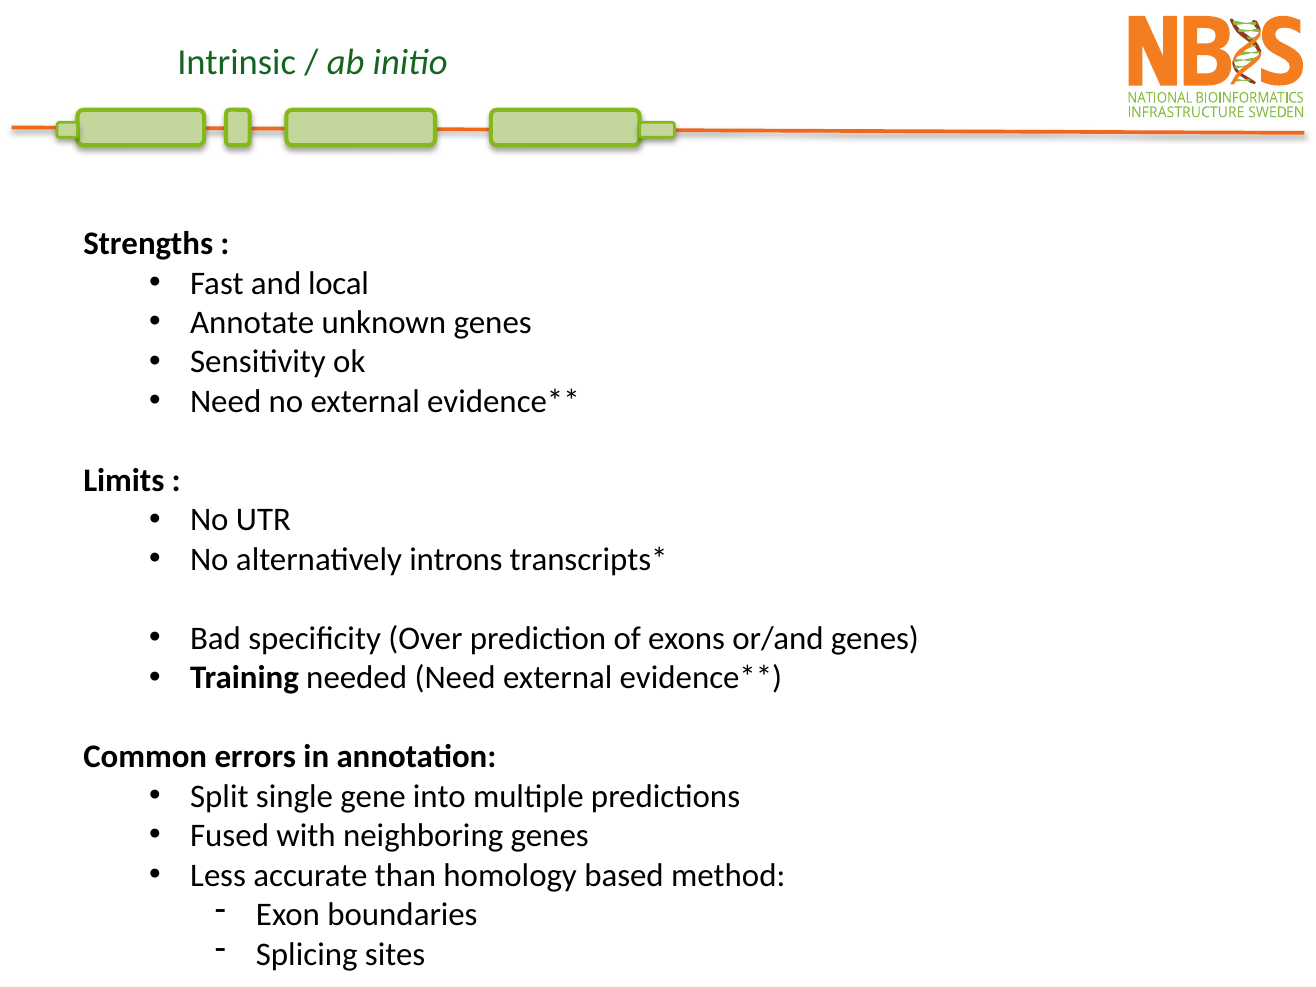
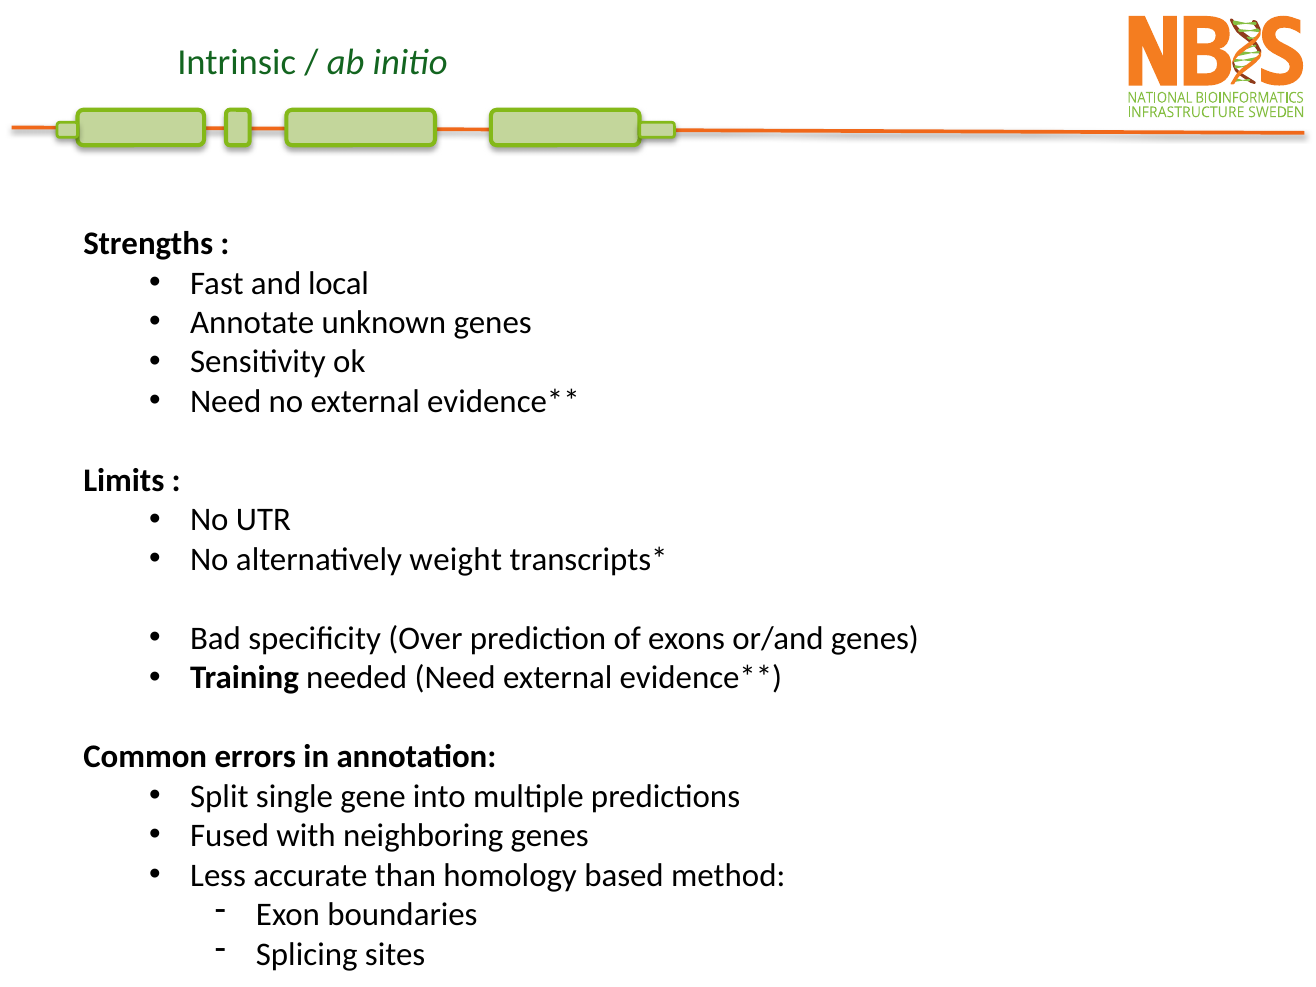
introns: introns -> weight (456, 560)
